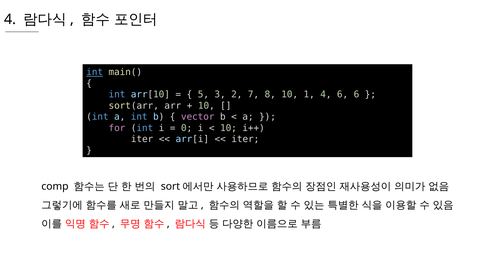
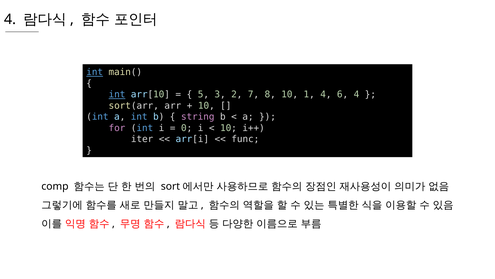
int underline: none -> present (117, 94)
6 6: 6 -> 4 (356, 94)
vector: vector -> string (198, 117)
iter: iter -> func (245, 139)
